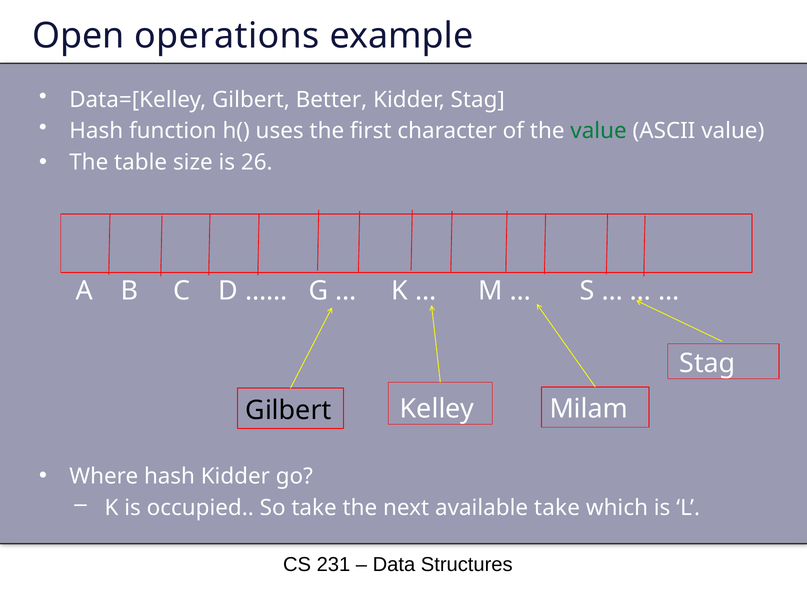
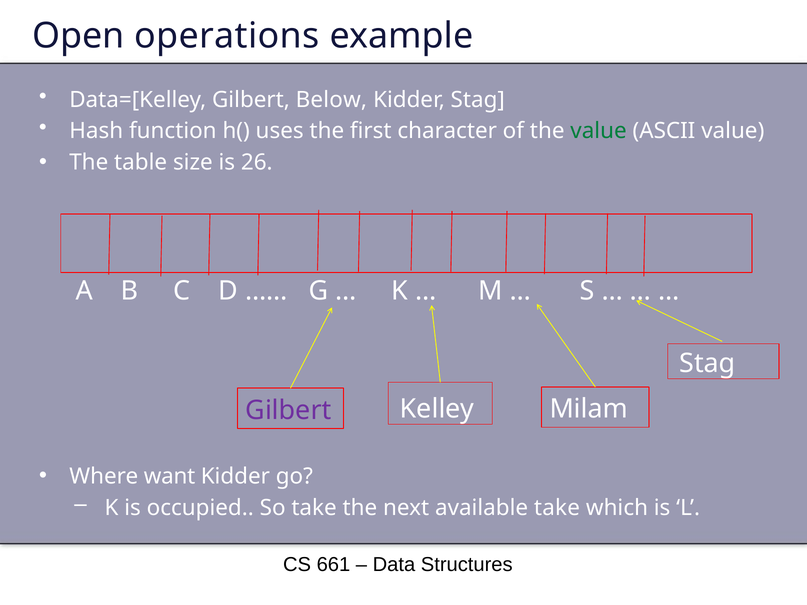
Better: Better -> Below (331, 100)
Gilbert colour: black -> purple (288, 410)
Where hash: hash -> want (170, 476)
231: 231 -> 661 (333, 565)
